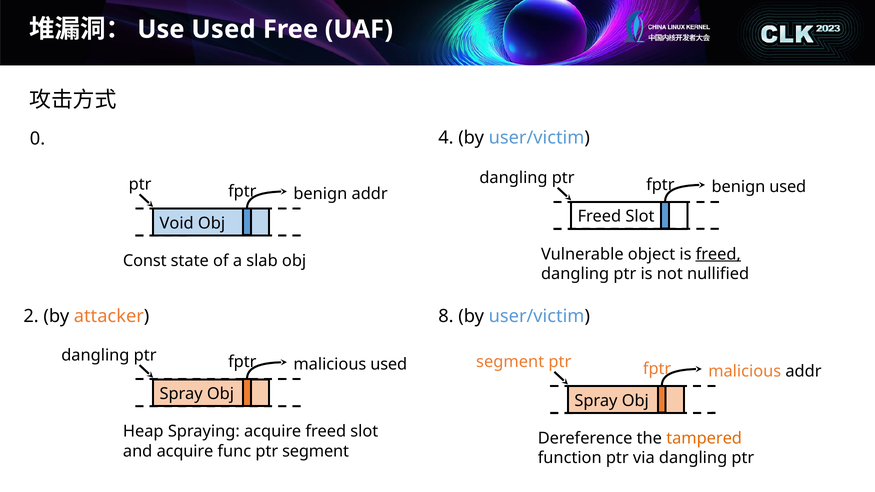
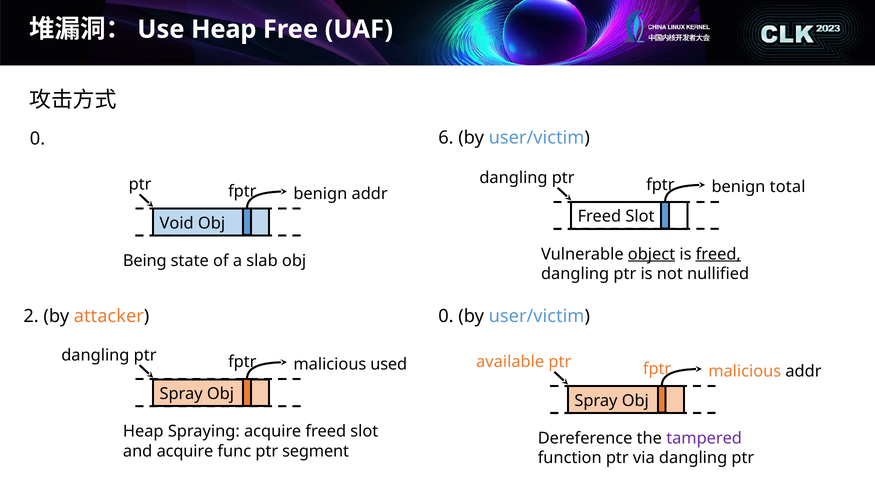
Used: Used -> Heap (224, 29)
4: 4 -> 6 (446, 138)
benign used: used -> total (788, 187)
object underline: none -> present (652, 254)
Const: Const -> Being (145, 261)
attacker 8: 8 -> 0 (446, 316)
segment: segment -> available (510, 362)
tampered colour: orange -> purple (704, 438)
